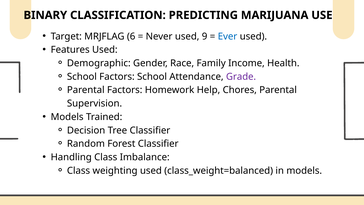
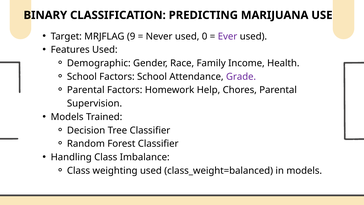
6: 6 -> 9 (131, 36)
9: 9 -> 0 (205, 36)
Ever colour: blue -> purple (228, 36)
